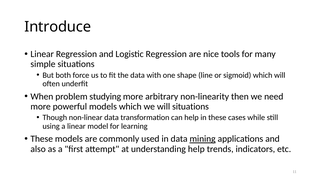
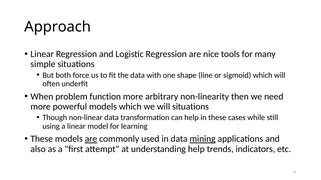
Introduce: Introduce -> Approach (58, 27)
studying: studying -> function (105, 97)
are underline: none -> present (91, 139)
